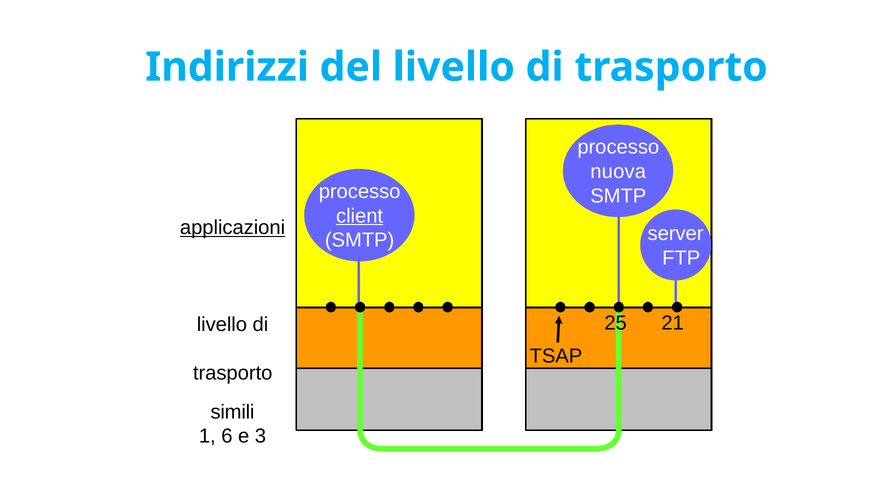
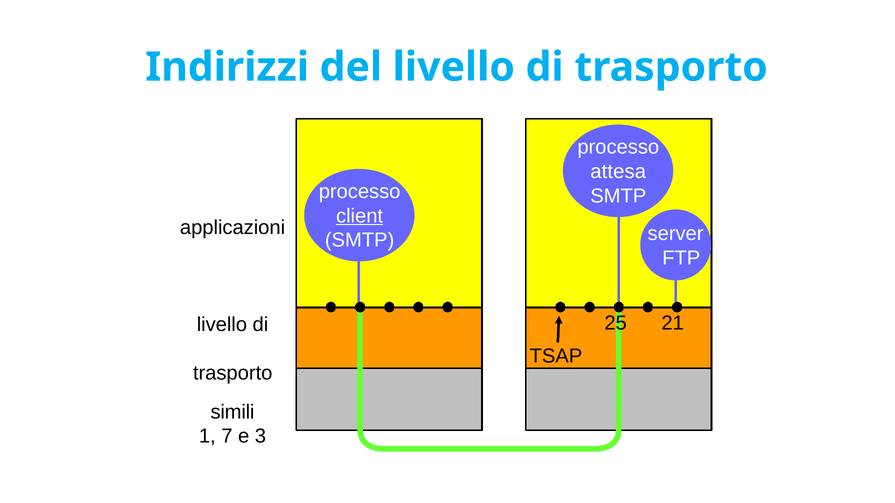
nuova: nuova -> attesa (618, 172)
applicazioni underline: present -> none (233, 228)
6: 6 -> 7 (227, 437)
